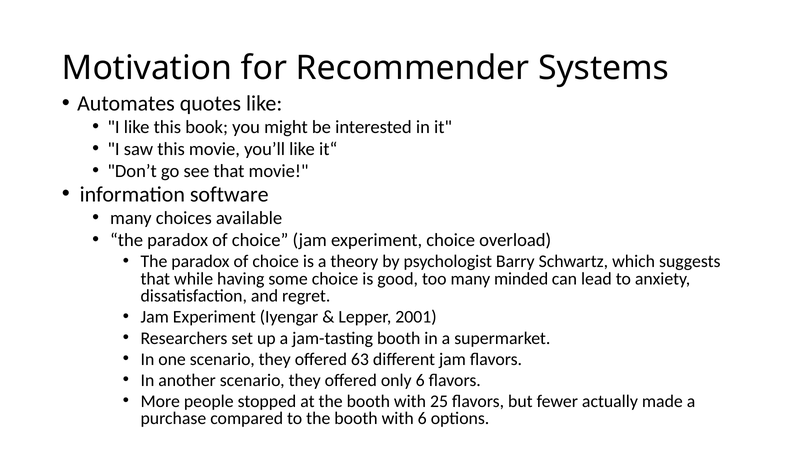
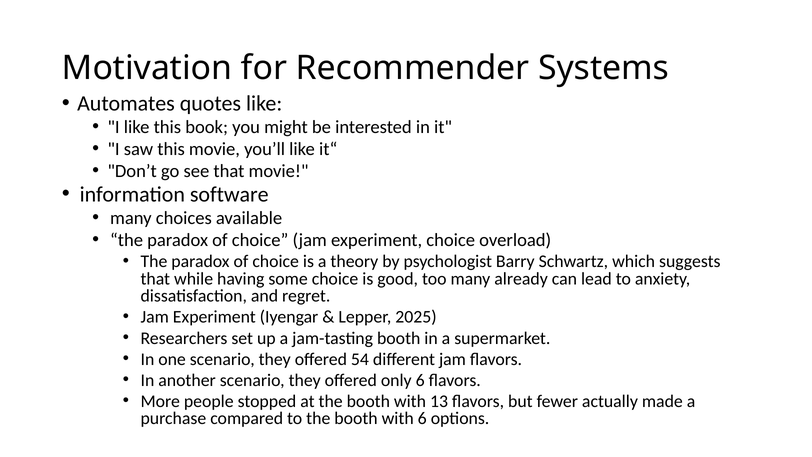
minded: minded -> already (521, 279)
2001: 2001 -> 2025 (416, 317)
63: 63 -> 54 (360, 359)
25: 25 -> 13 (439, 401)
